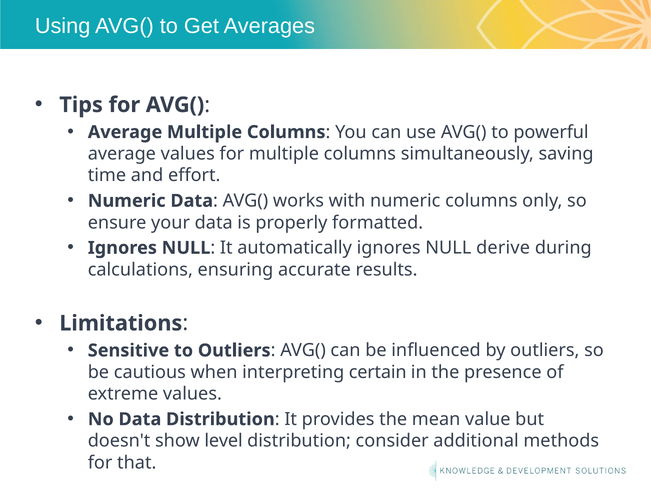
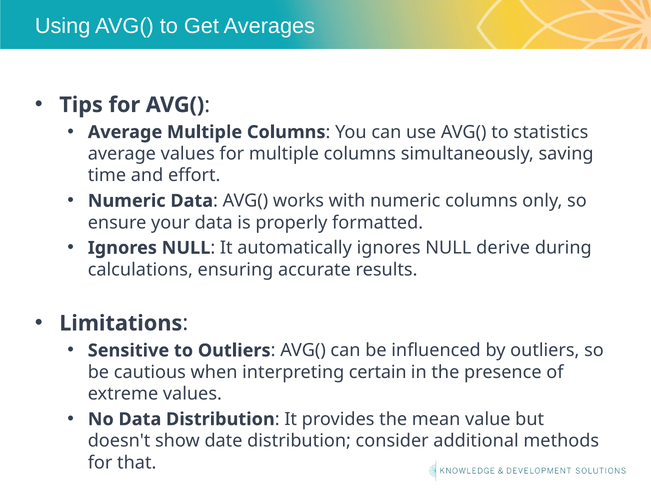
powerful: powerful -> statistics (551, 132)
level: level -> date (223, 441)
